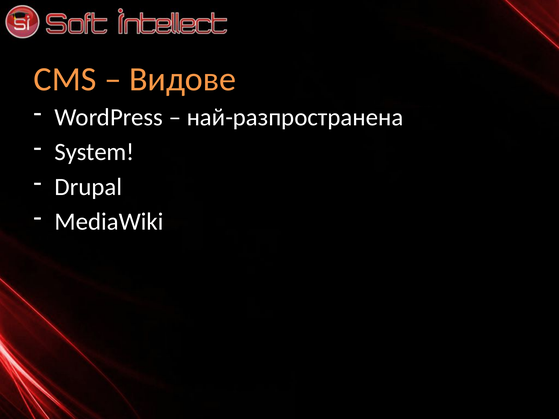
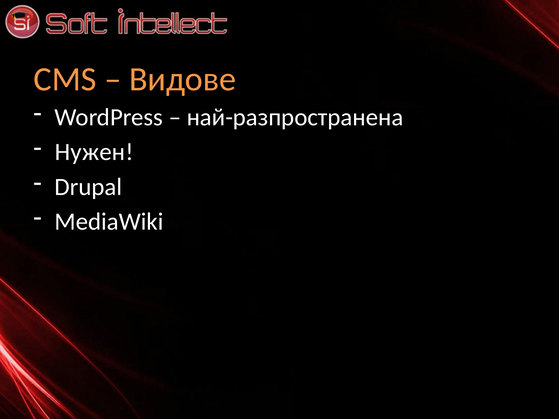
System: System -> Нужен (94, 152)
